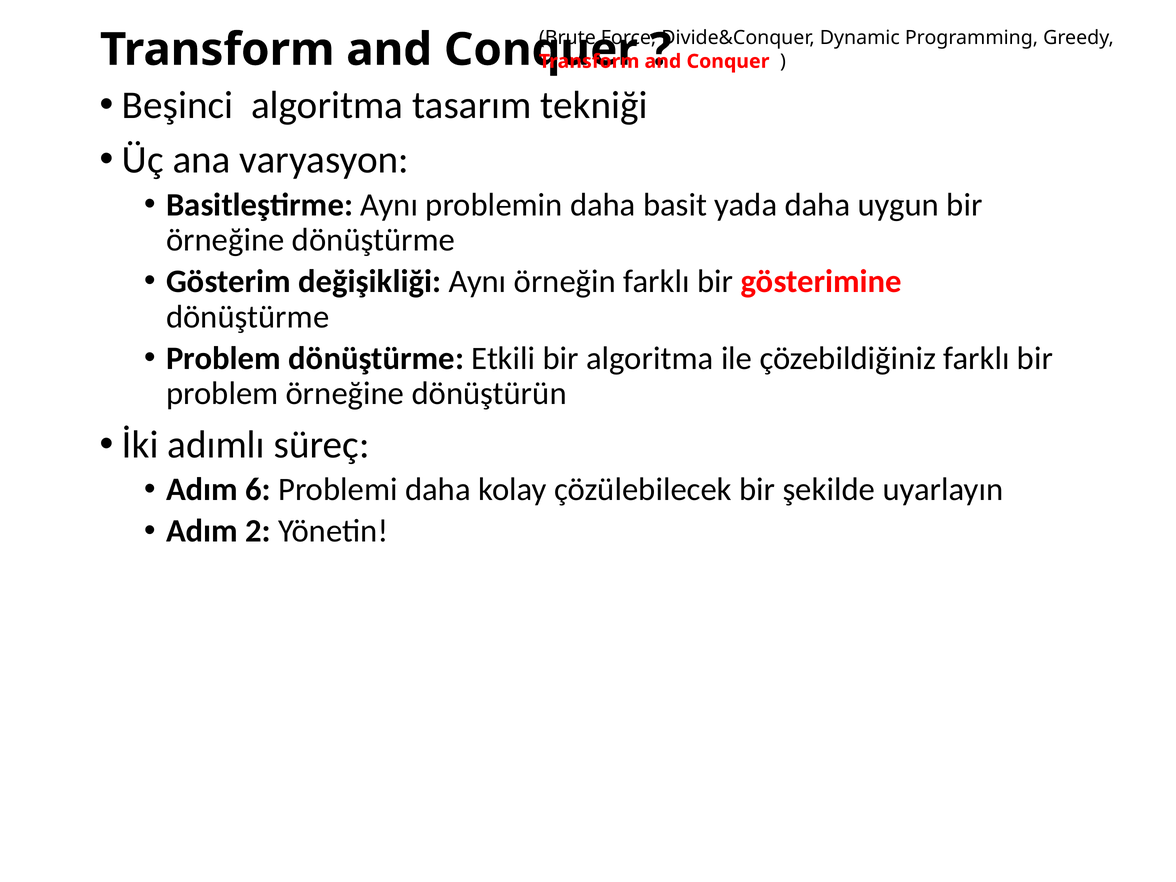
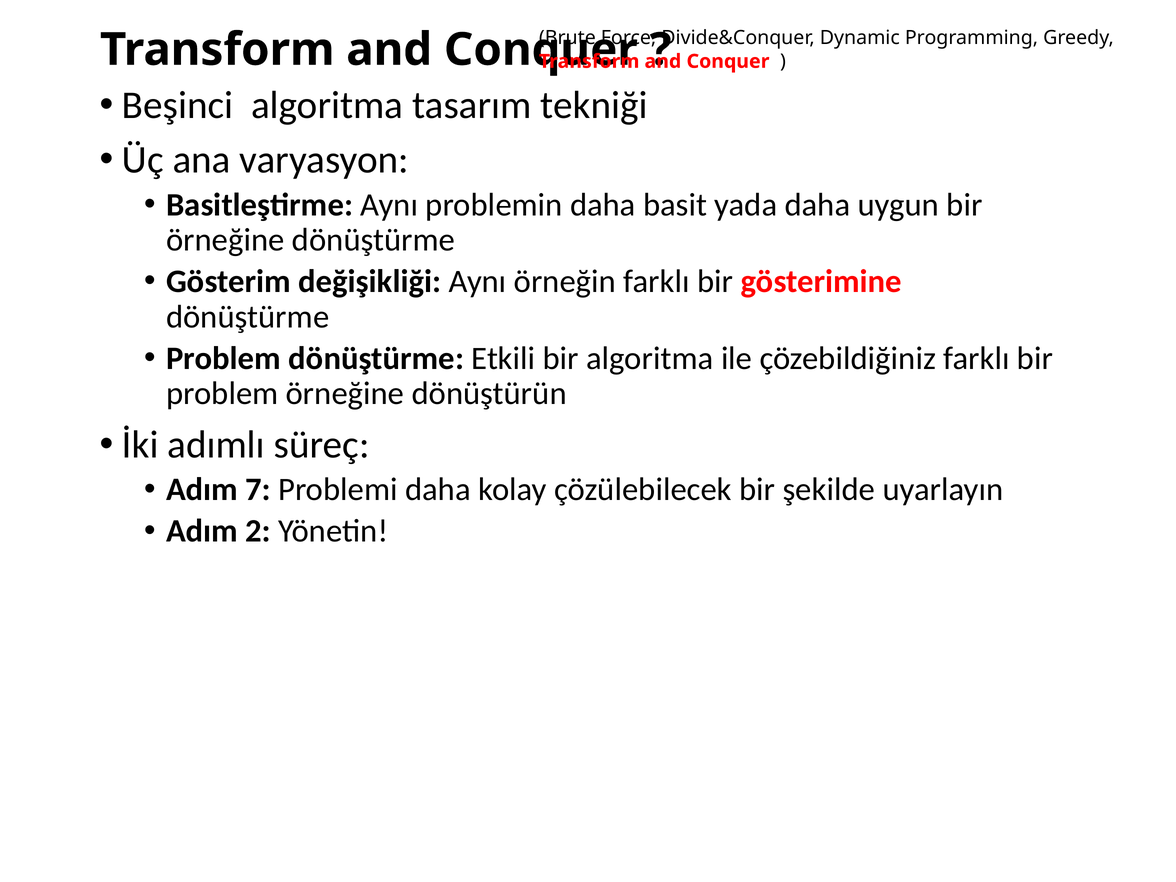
6: 6 -> 7 (258, 490)
